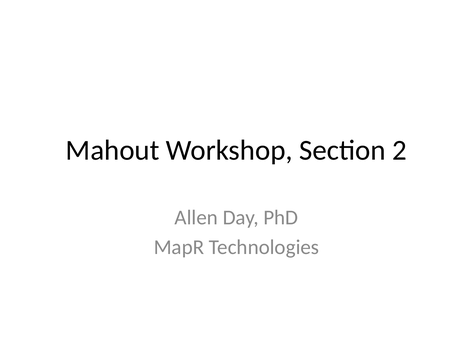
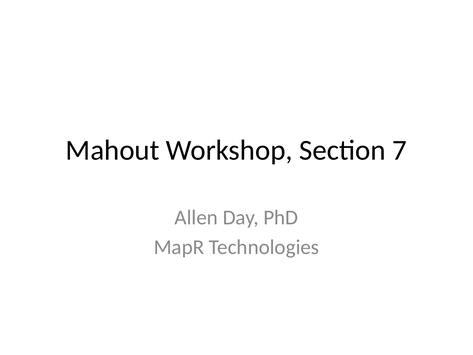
2: 2 -> 7 (399, 150)
